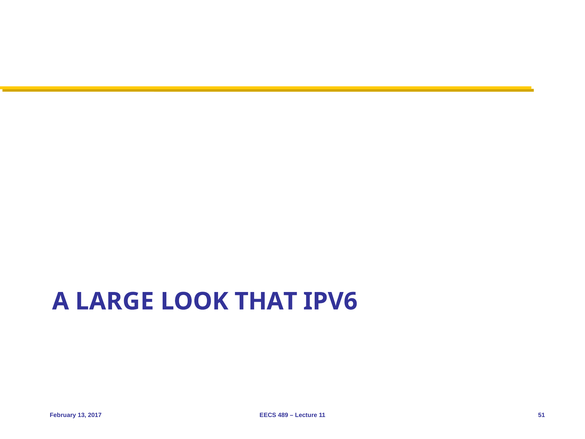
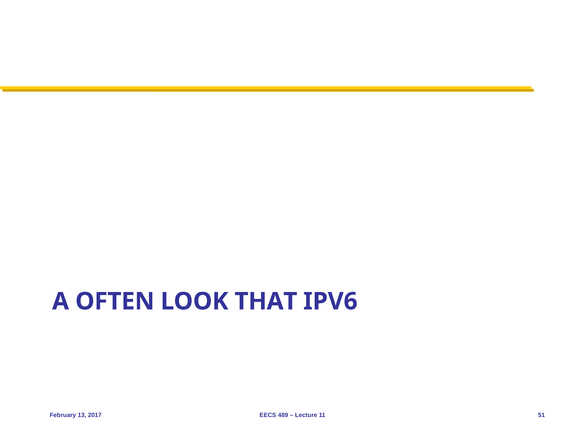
LARGE: LARGE -> OFTEN (115, 301)
